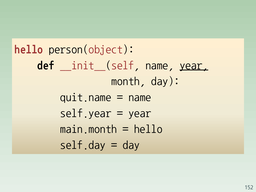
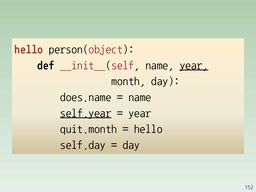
quit.name: quit.name -> does.name (86, 97)
self.year underline: none -> present (86, 113)
main.month: main.month -> quit.month (89, 129)
